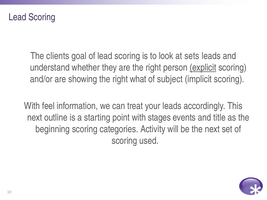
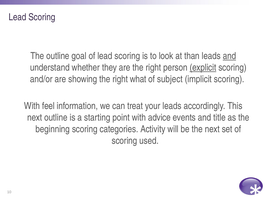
The clients: clients -> outline (58, 56)
sets: sets -> than (192, 56)
and underline: none -> present (229, 56)
stages: stages -> advice (159, 118)
